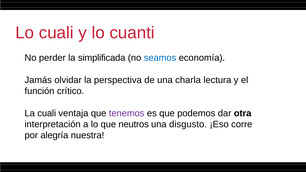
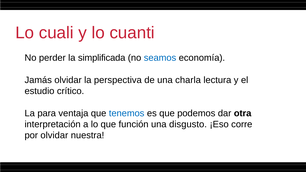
función: función -> estudio (39, 91)
La cuali: cuali -> para (47, 113)
tenemos colour: purple -> blue (127, 113)
neutros: neutros -> función (134, 124)
por alegría: alegría -> olvidar (54, 136)
